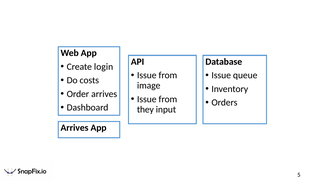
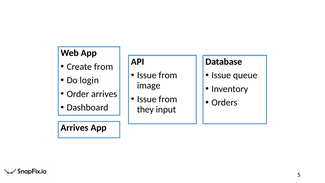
Create login: login -> from (104, 67)
costs: costs -> login (89, 80)
